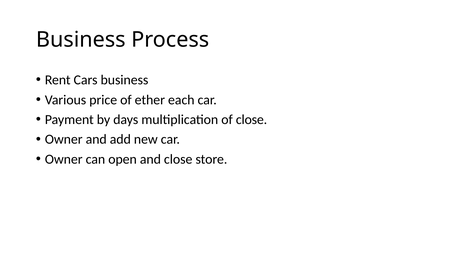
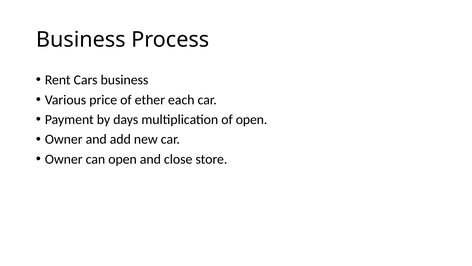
of close: close -> open (252, 119)
